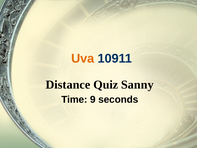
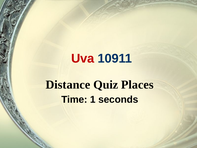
Uva colour: orange -> red (83, 58)
Sanny: Sanny -> Places (137, 84)
9: 9 -> 1 (93, 99)
